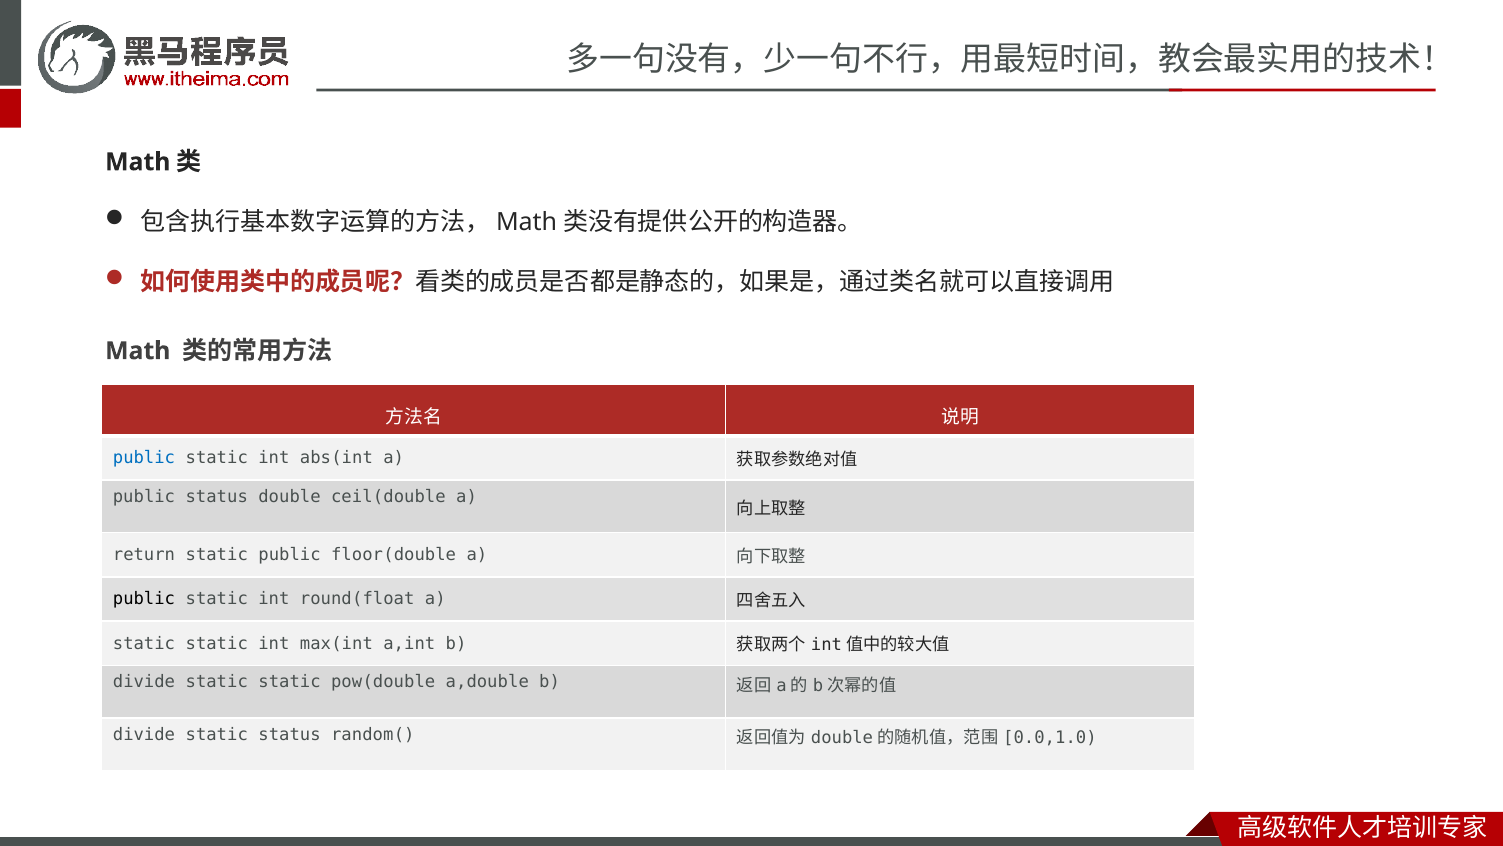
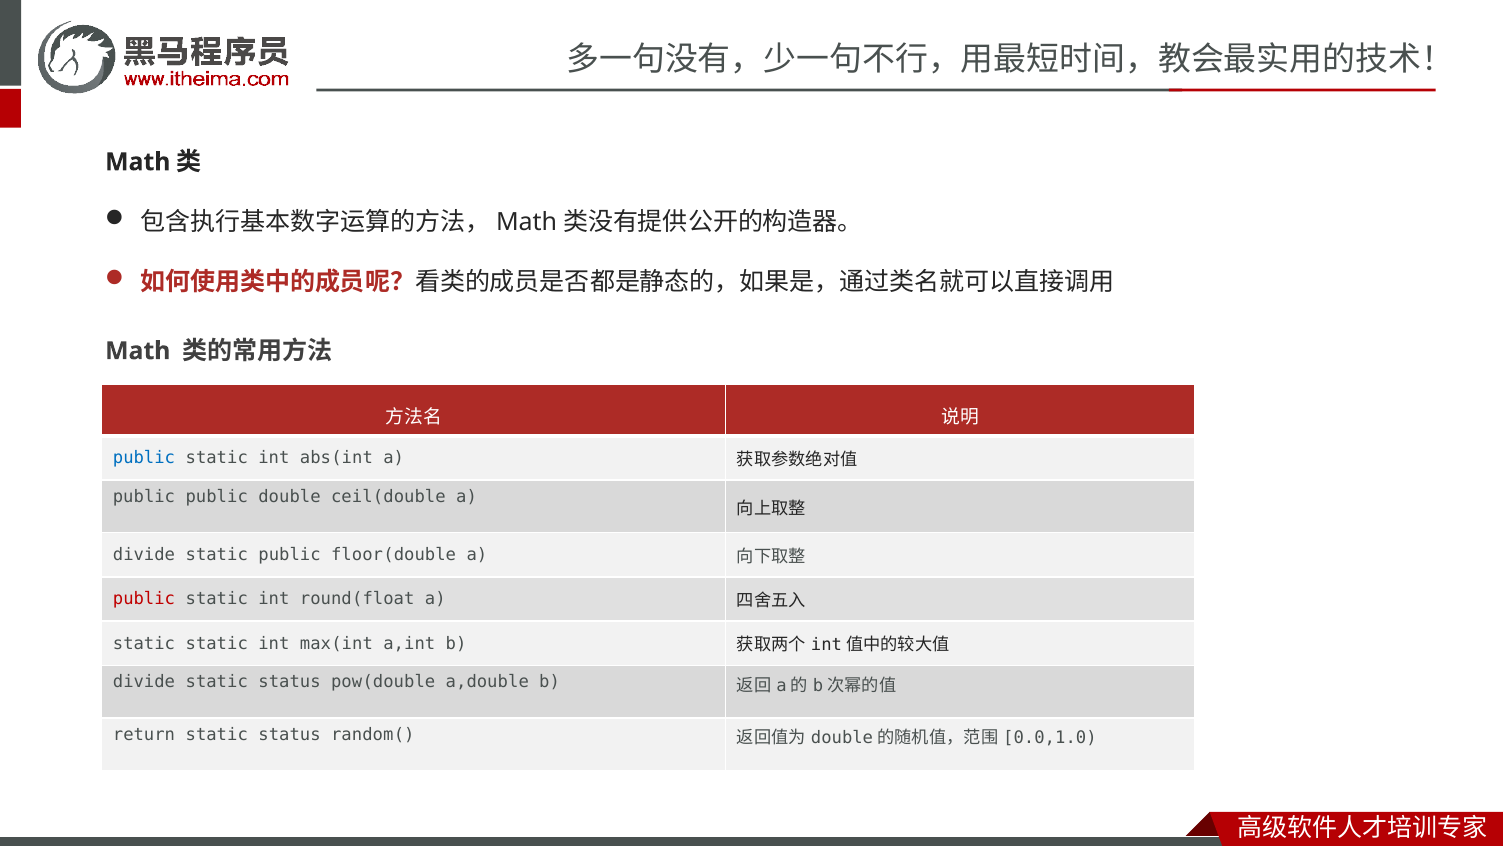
public status: status -> public (217, 496)
return: return -> divide (144, 555)
public colour: black -> red (144, 599)
static: static -> status (290, 681)
divide: divide -> return (144, 734)
